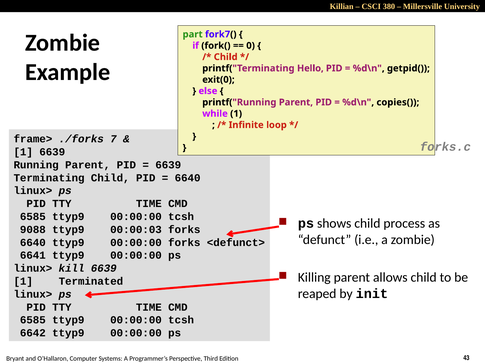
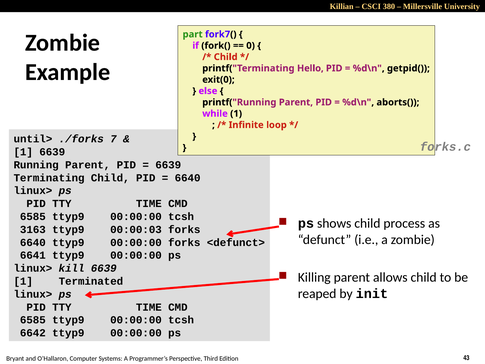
copies(: copies( -> aborts( (398, 102)
frame>: frame> -> until> (33, 139)
9088: 9088 -> 3163 (33, 229)
